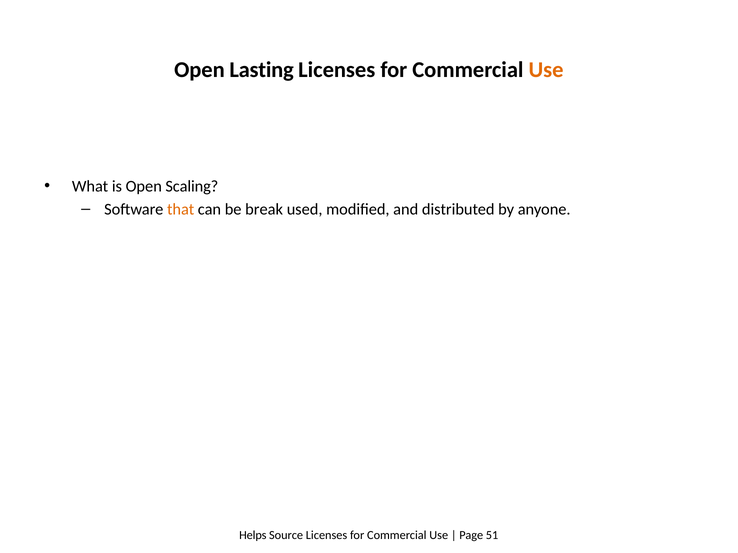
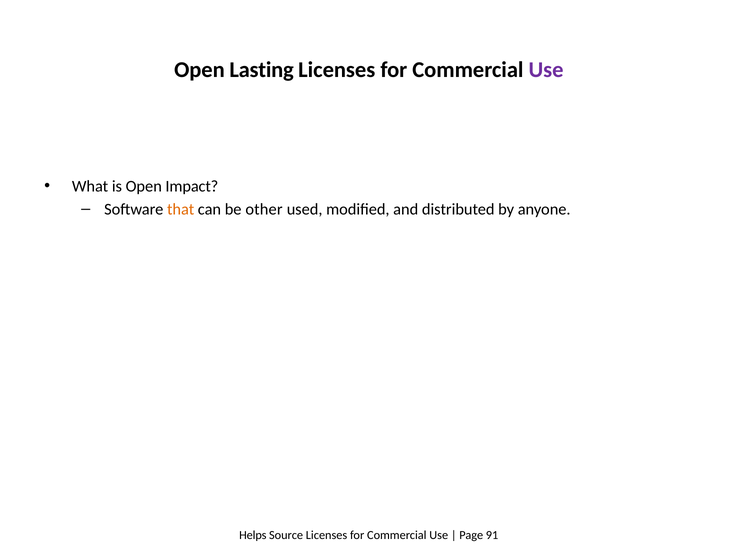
Use colour: orange -> purple (546, 70)
Scaling: Scaling -> Impact (192, 186)
break: break -> other (264, 209)
51: 51 -> 91 (492, 536)
